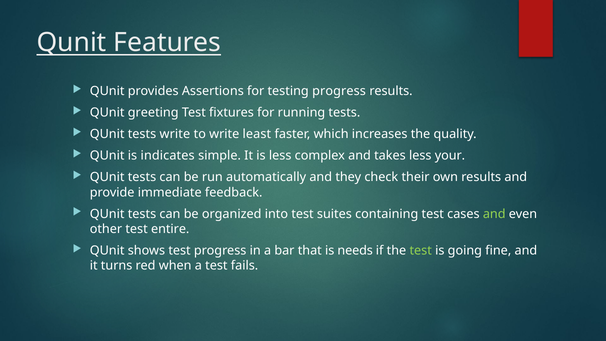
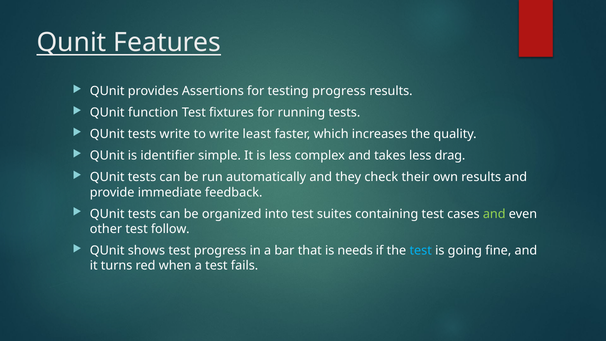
greeting: greeting -> function (153, 113)
indicates: indicates -> identifier (168, 156)
your: your -> drag (450, 156)
entire: entire -> follow (170, 229)
test colour: light green -> light blue (421, 251)
